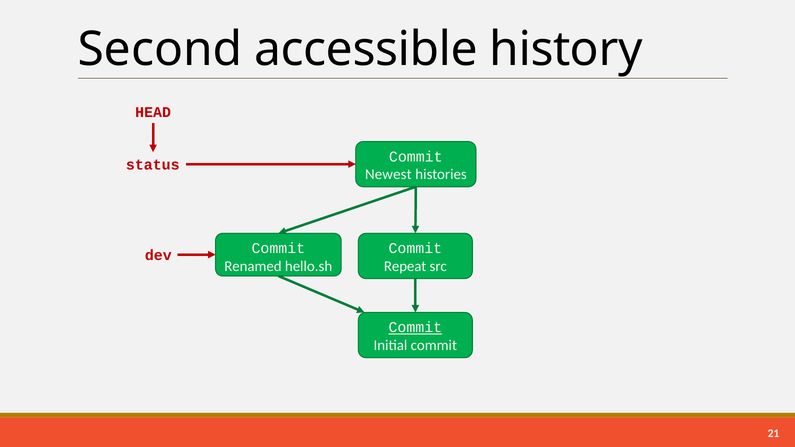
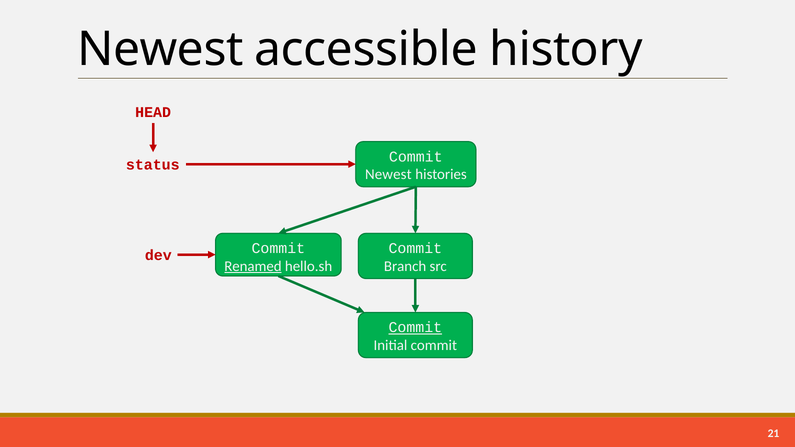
Second: Second -> Newest (160, 50)
Renamed underline: none -> present (253, 266)
Repeat: Repeat -> Branch (405, 266)
